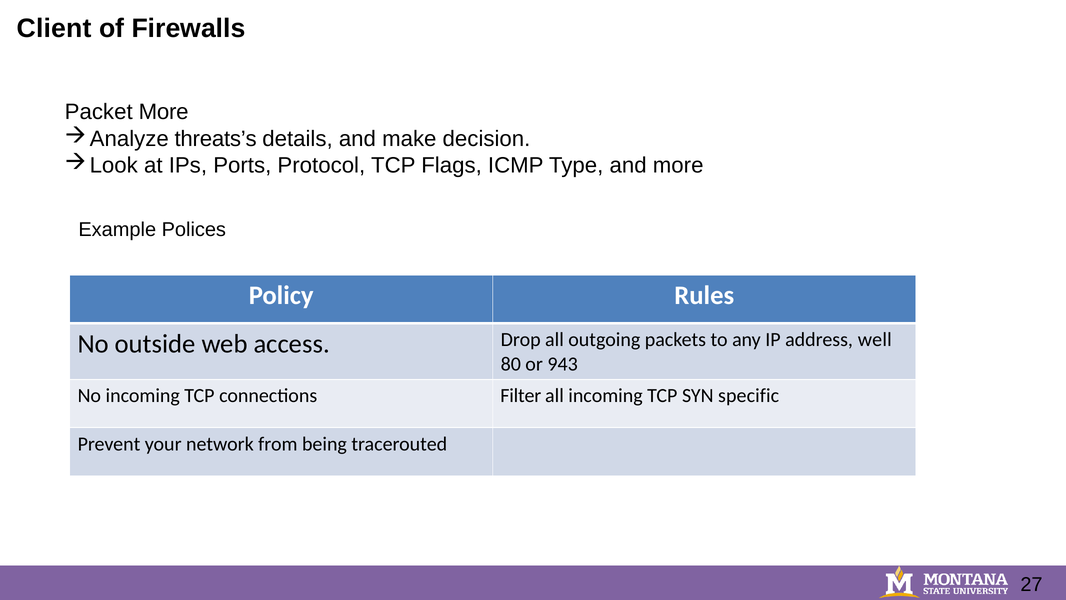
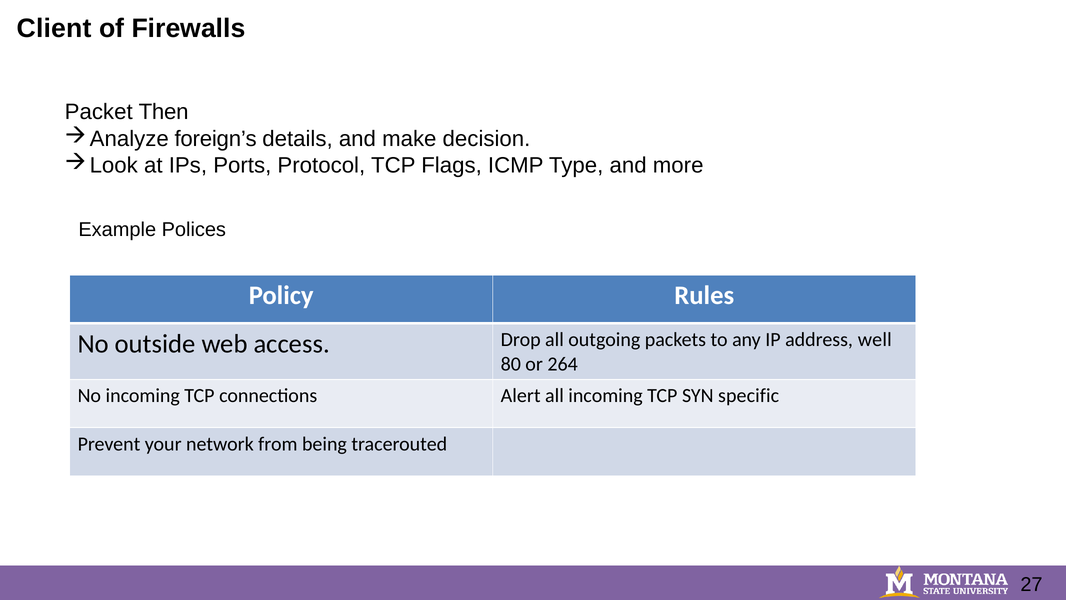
Packet More: More -> Then (164, 112)
threats’s: threats’s -> foreign’s (216, 139)
943: 943 -> 264 (563, 364)
Filter: Filter -> Alert (521, 396)
